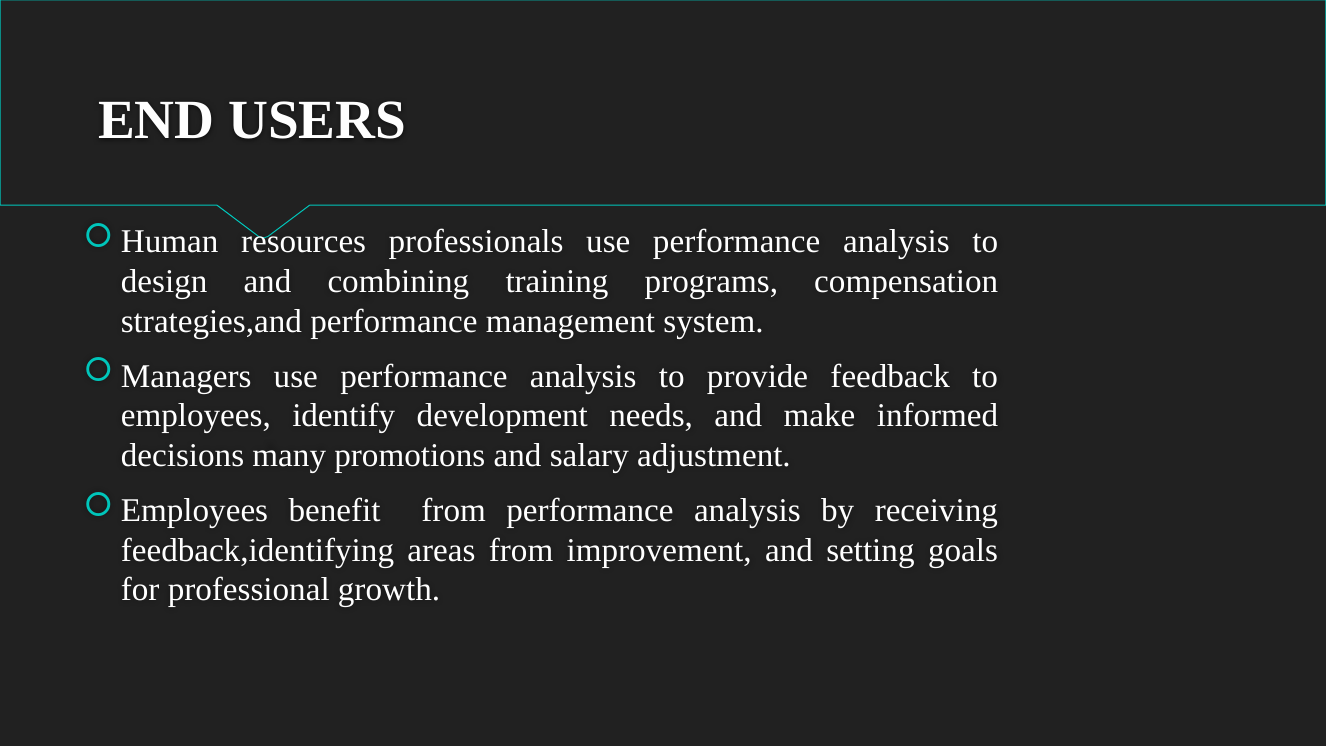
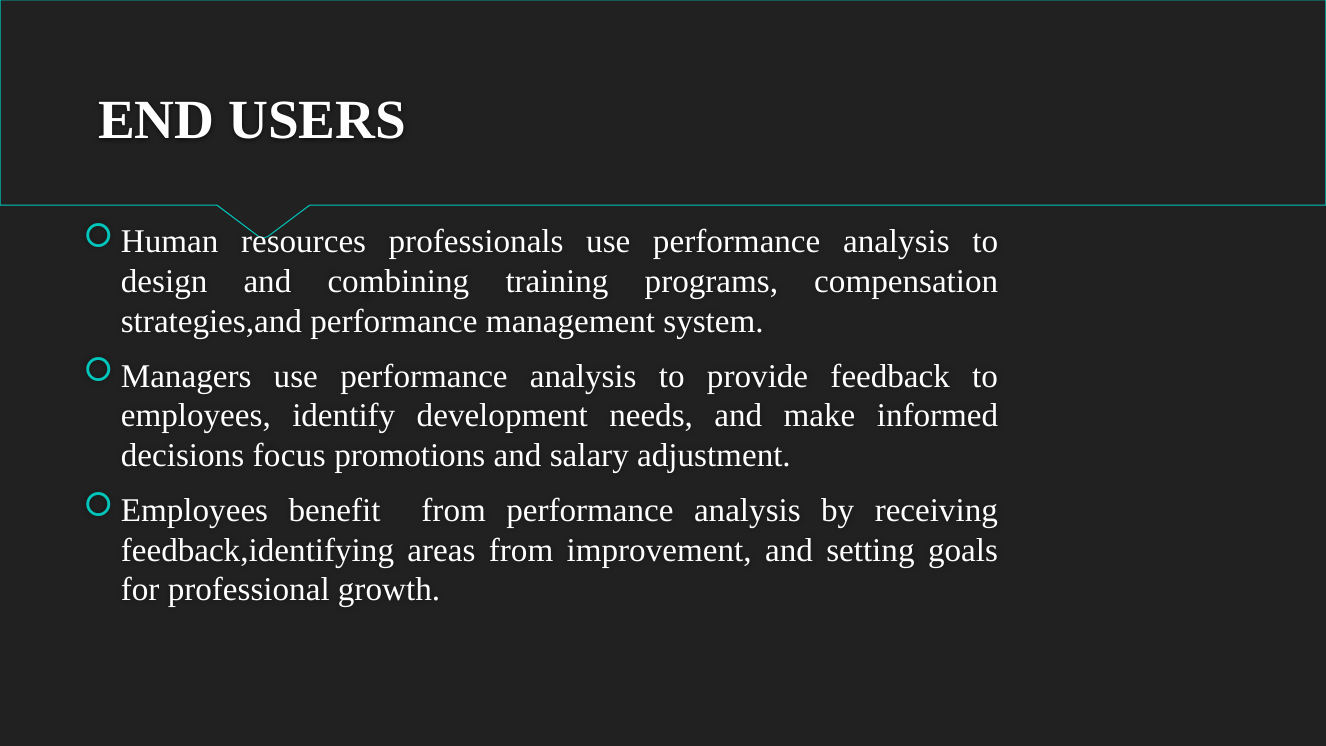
many: many -> focus (289, 456)
